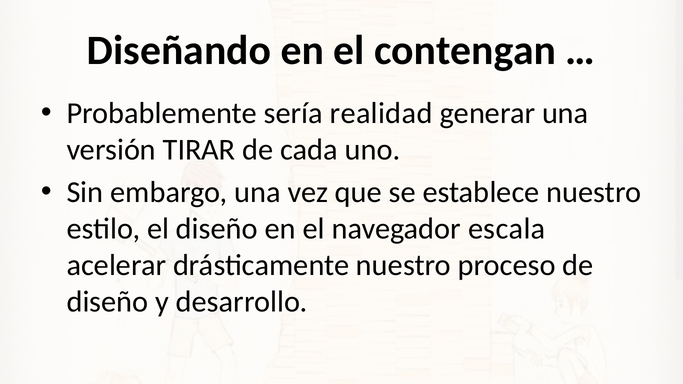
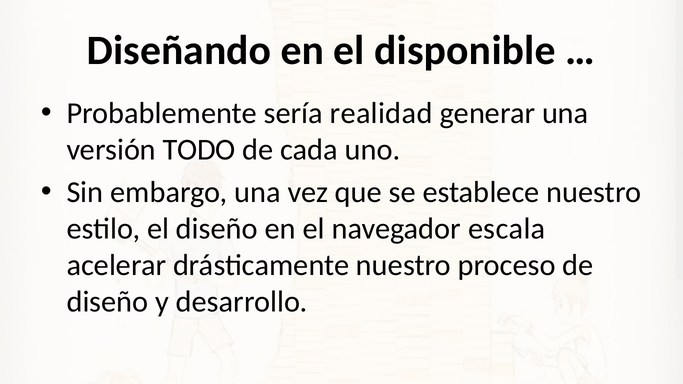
contengan: contengan -> disponible (465, 50)
TIRAR: TIRAR -> TODO (199, 150)
